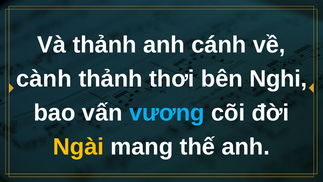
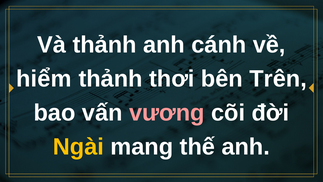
cành: cành -> hiểm (44, 79)
Nghi: Nghi -> Trên (278, 79)
vương colour: light blue -> pink (167, 113)
